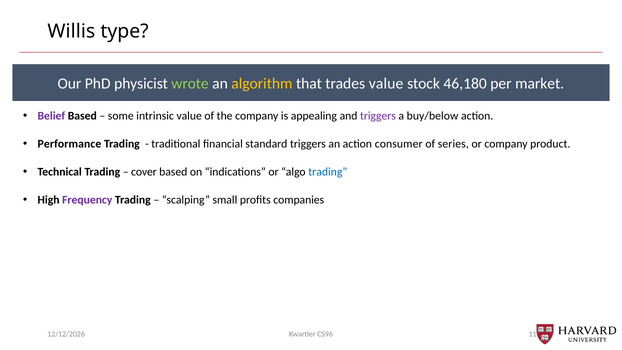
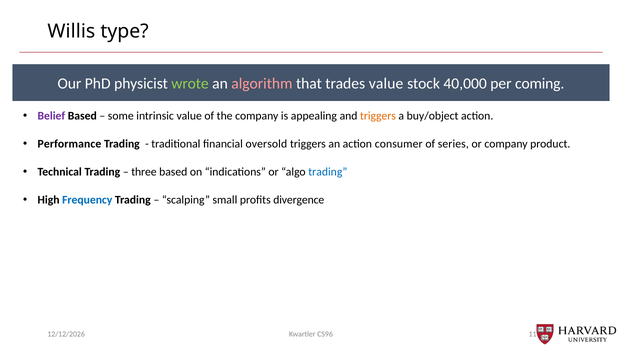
algorithm colour: yellow -> pink (262, 84)
46,180: 46,180 -> 40,000 (465, 84)
market: market -> coming (540, 84)
triggers colour: purple -> orange (378, 116)
buy/below: buy/below -> buy/object (433, 116)
standard: standard -> oversold (266, 144)
cover: cover -> three (144, 172)
Frequency colour: purple -> blue (87, 200)
companies: companies -> divergence (299, 200)
